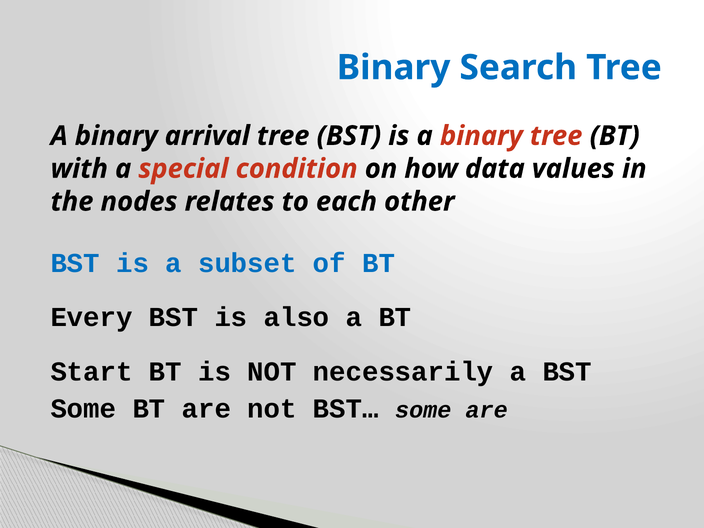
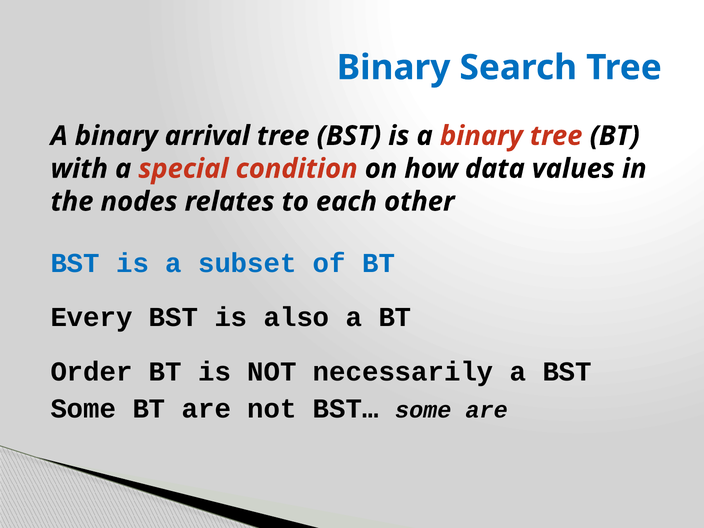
Start: Start -> Order (92, 372)
